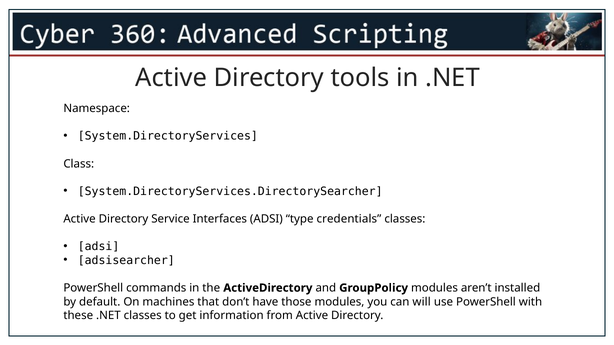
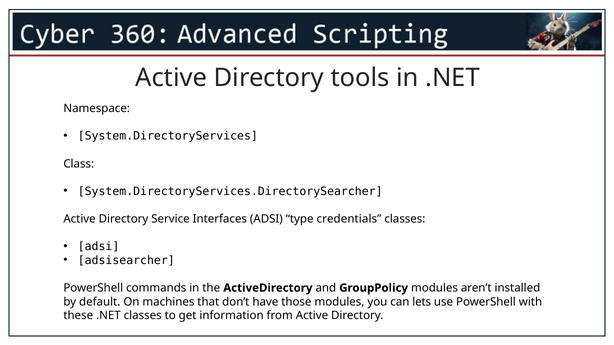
will: will -> lets (422, 302)
